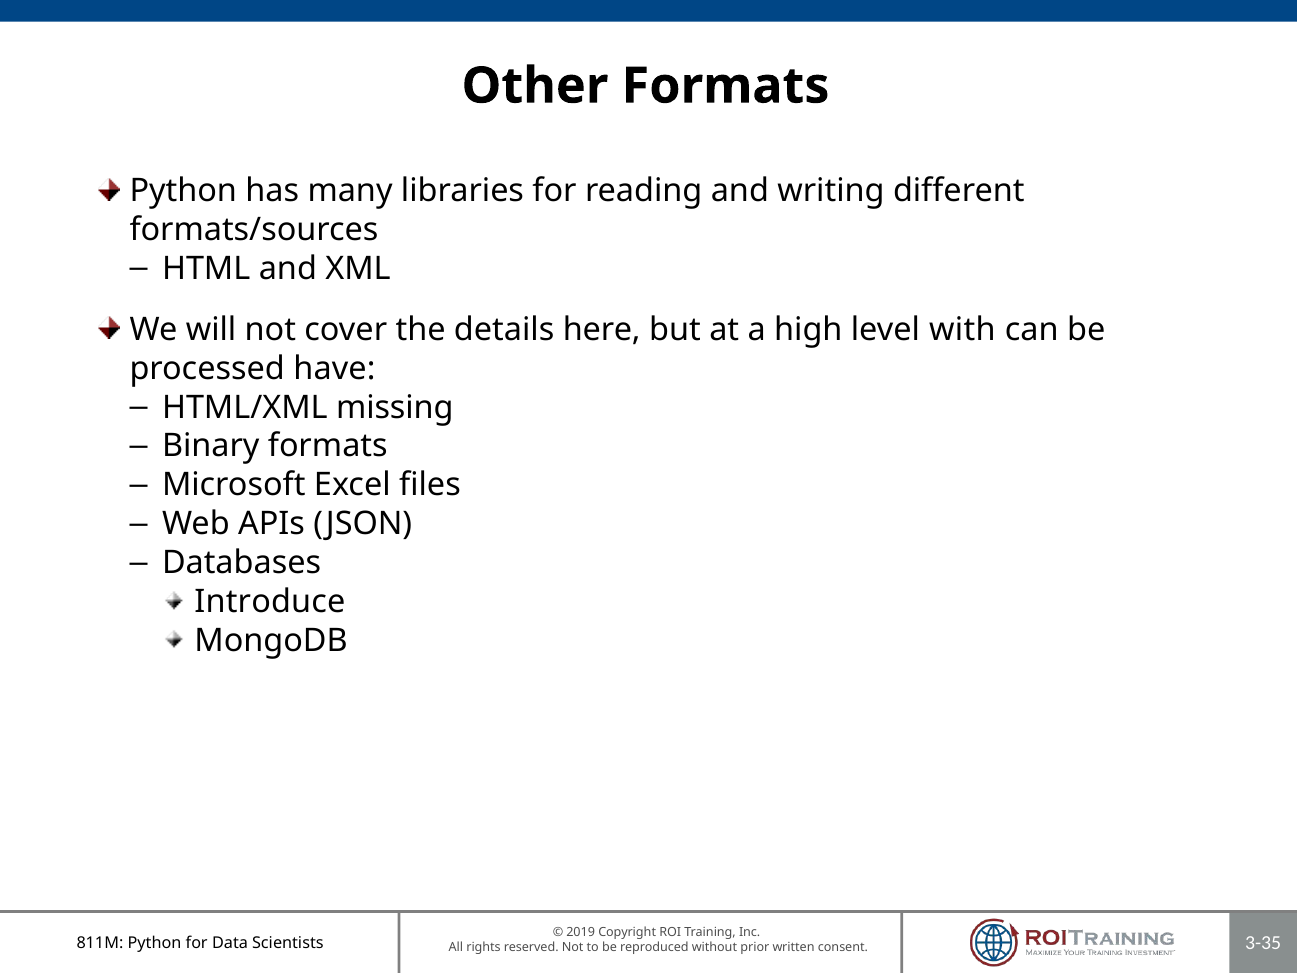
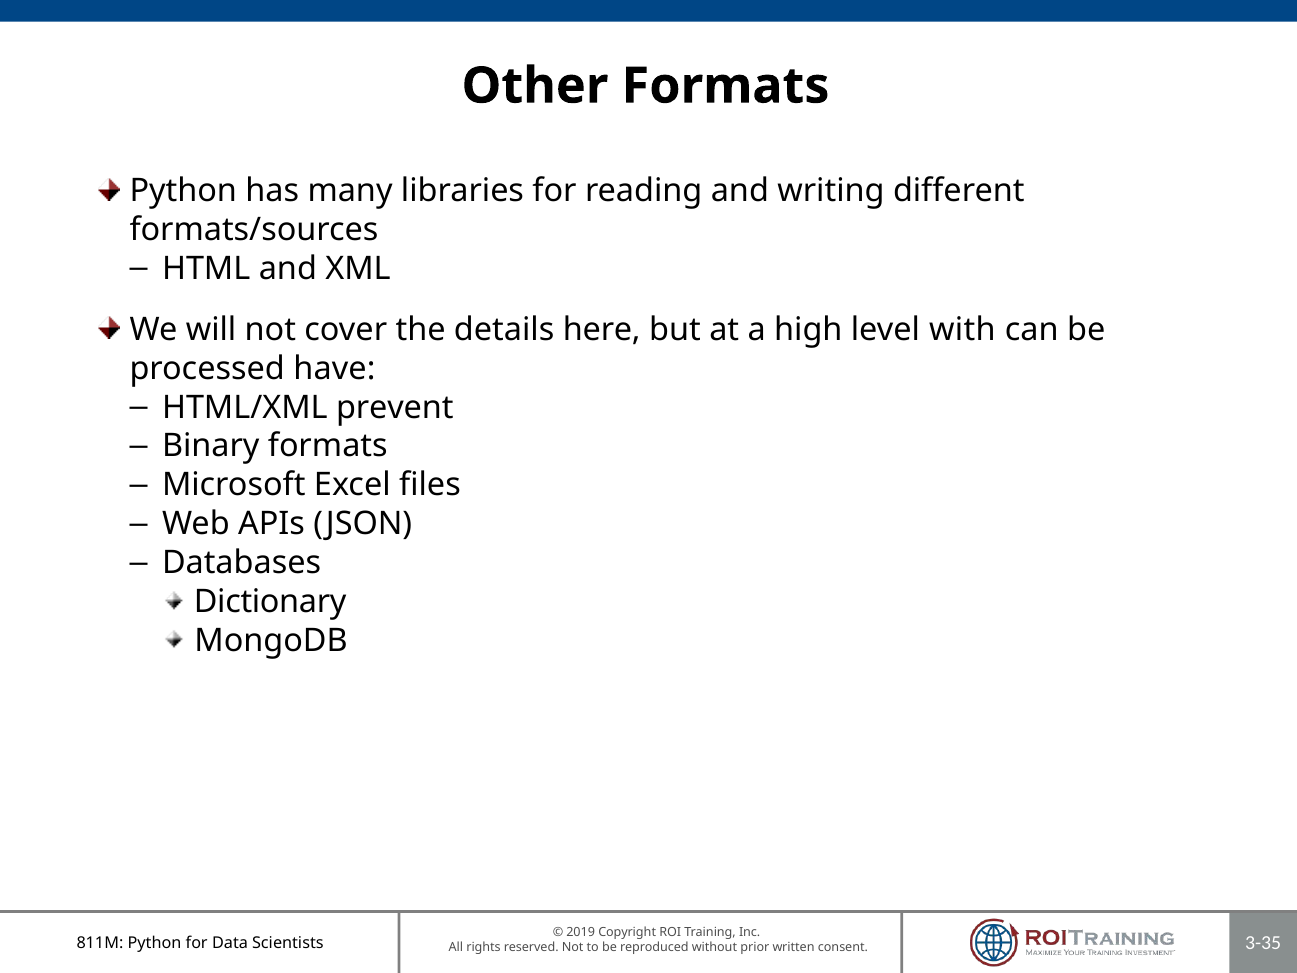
missing: missing -> prevent (395, 407)
Introduce: Introduce -> Dictionary (270, 602)
